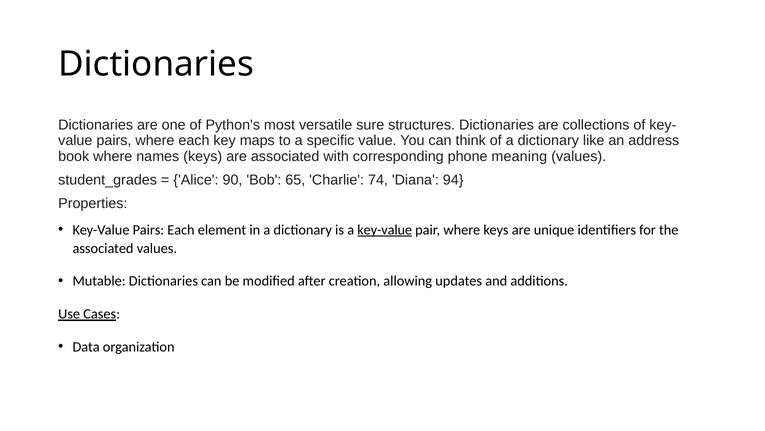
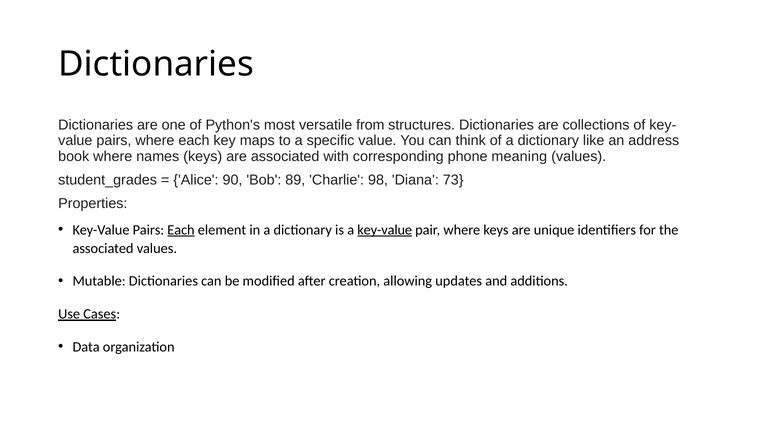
sure: sure -> from (370, 125)
65: 65 -> 89 (295, 179)
74: 74 -> 98 (378, 179)
94: 94 -> 73 (453, 179)
Each underline: none -> present (181, 230)
